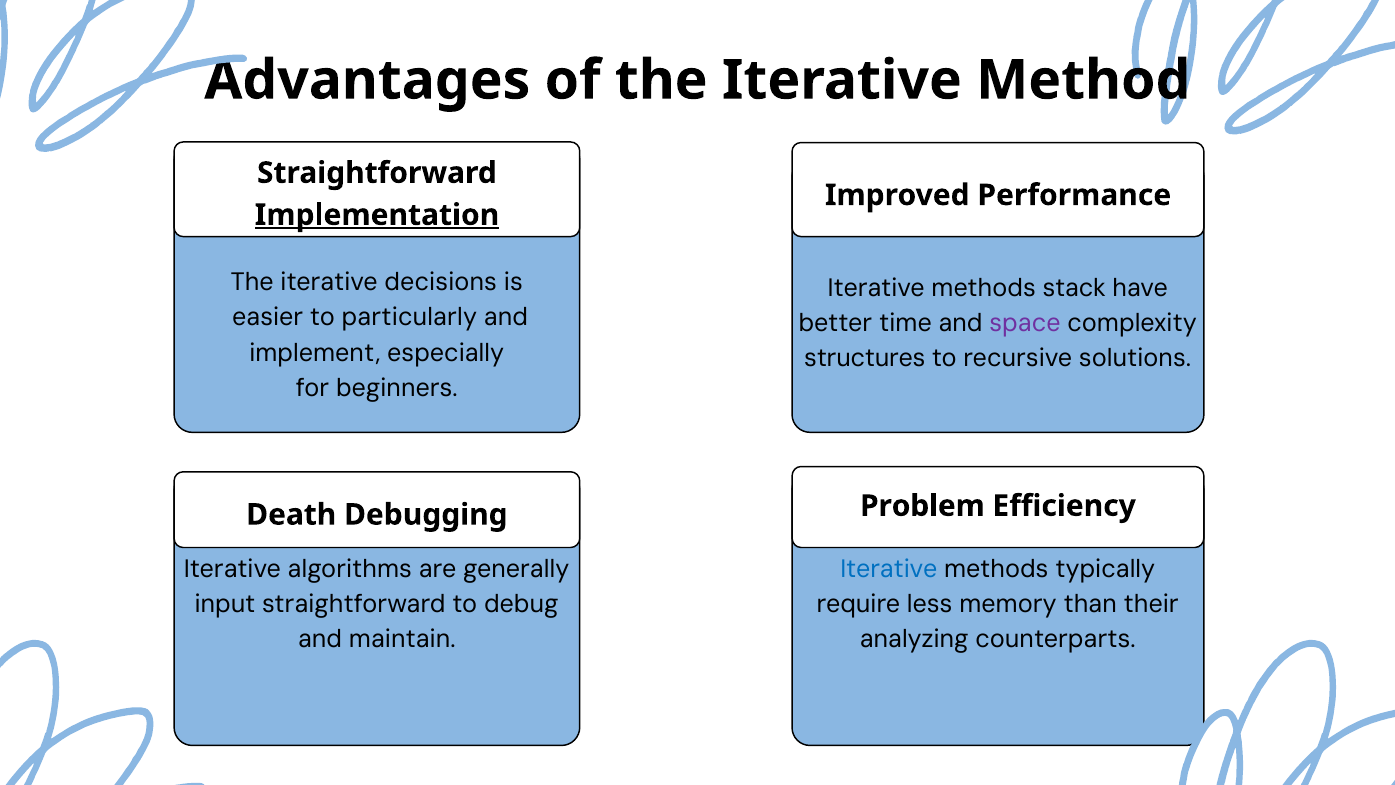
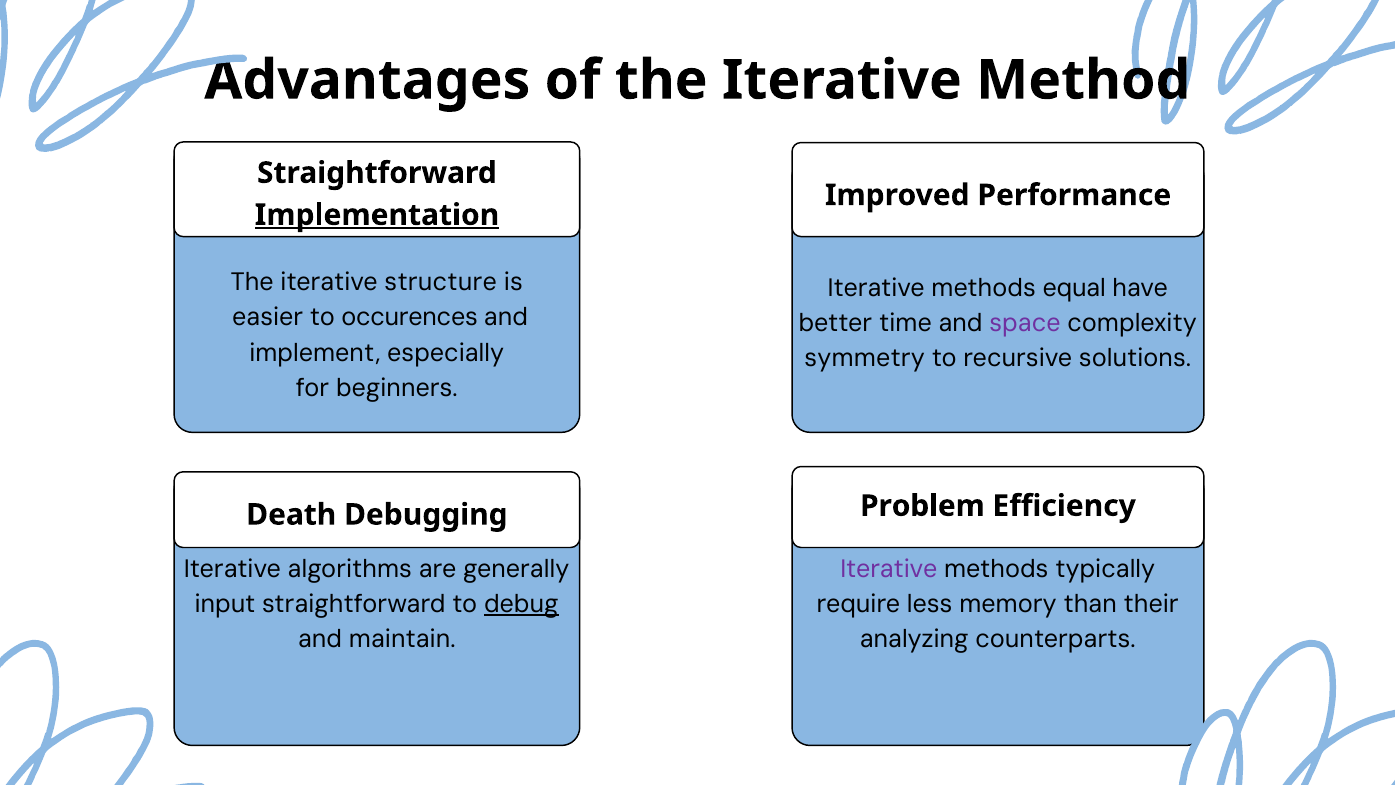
decisions: decisions -> structure (441, 282)
stack: stack -> equal (1074, 288)
particularly: particularly -> occurences (410, 317)
structures: structures -> symmetry (865, 358)
Iterative colour: blue -> purple (889, 569)
debug underline: none -> present (521, 604)
